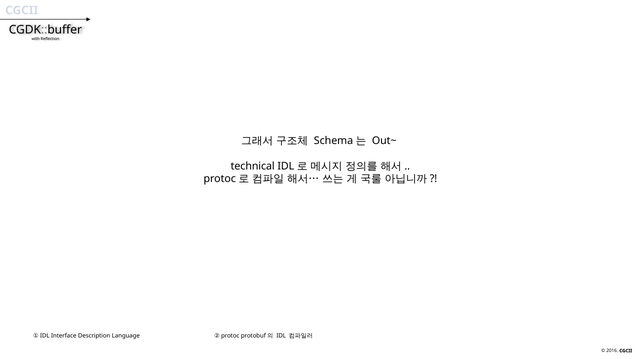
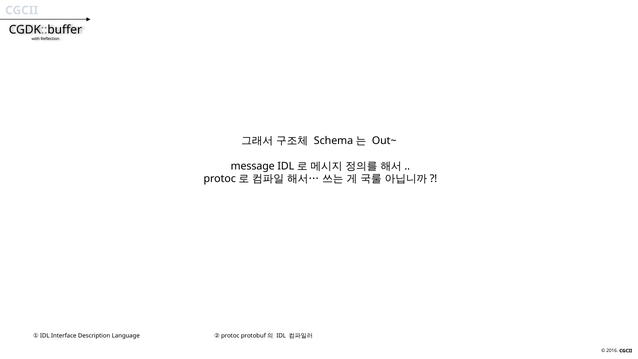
technical: technical -> message (253, 166)
